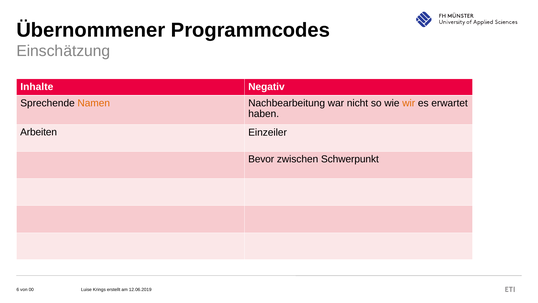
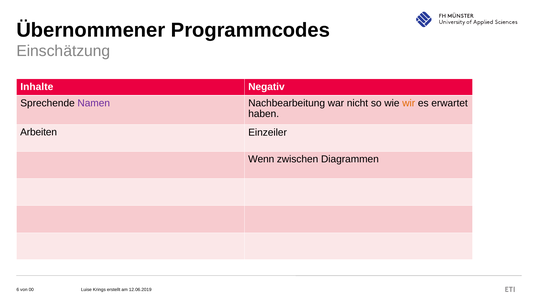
Namen colour: orange -> purple (94, 103)
Bevor: Bevor -> Wenn (261, 159)
Schwerpunkt: Schwerpunkt -> Diagrammen (350, 159)
